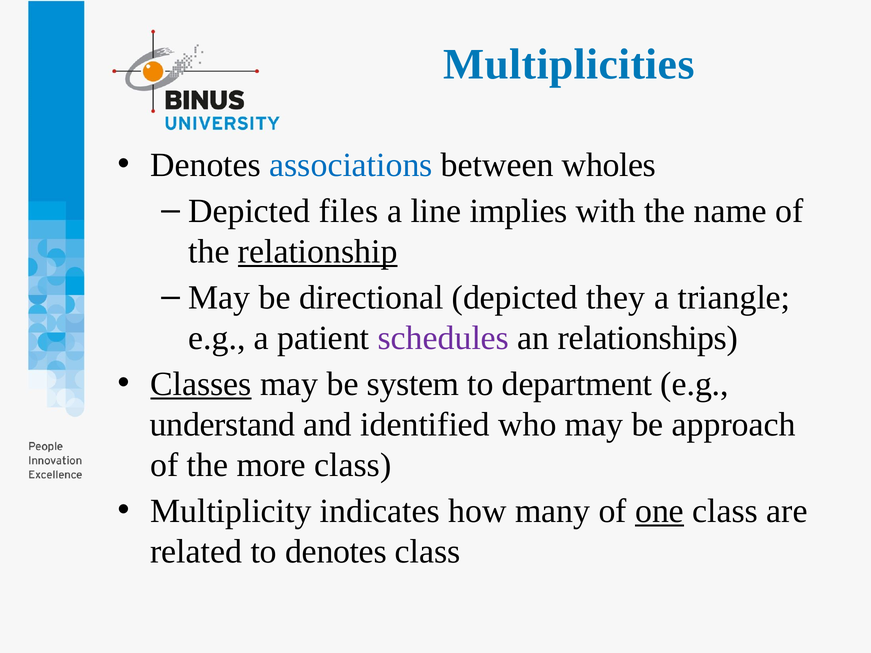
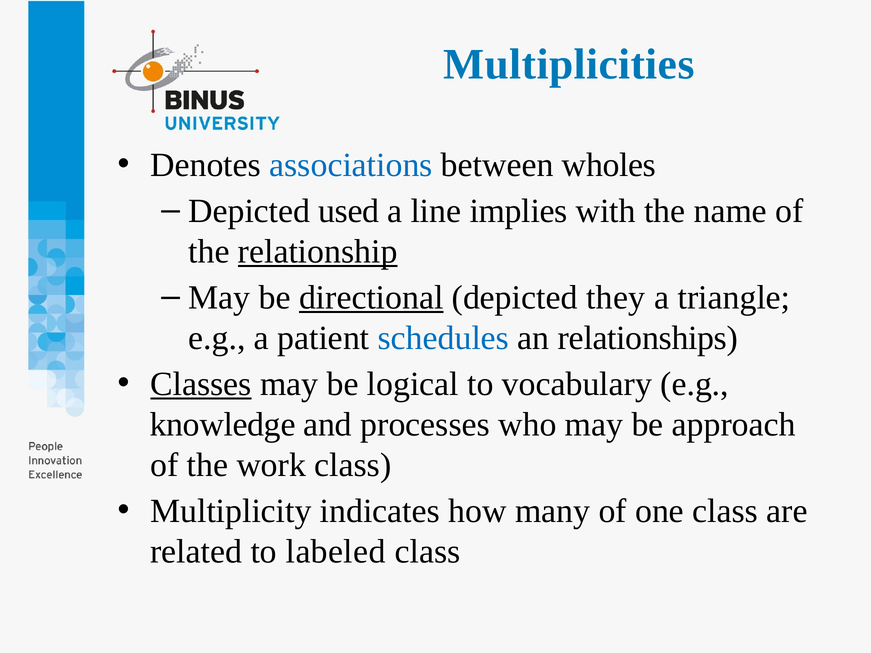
files: files -> used (349, 211)
directional underline: none -> present (371, 298)
schedules colour: purple -> blue (443, 338)
system: system -> logical (413, 384)
department: department -> vocabulary (577, 384)
understand: understand -> knowledge (223, 425)
identified: identified -> processes (425, 425)
more: more -> work (271, 465)
one underline: present -> none (660, 511)
to denotes: denotes -> labeled (336, 552)
